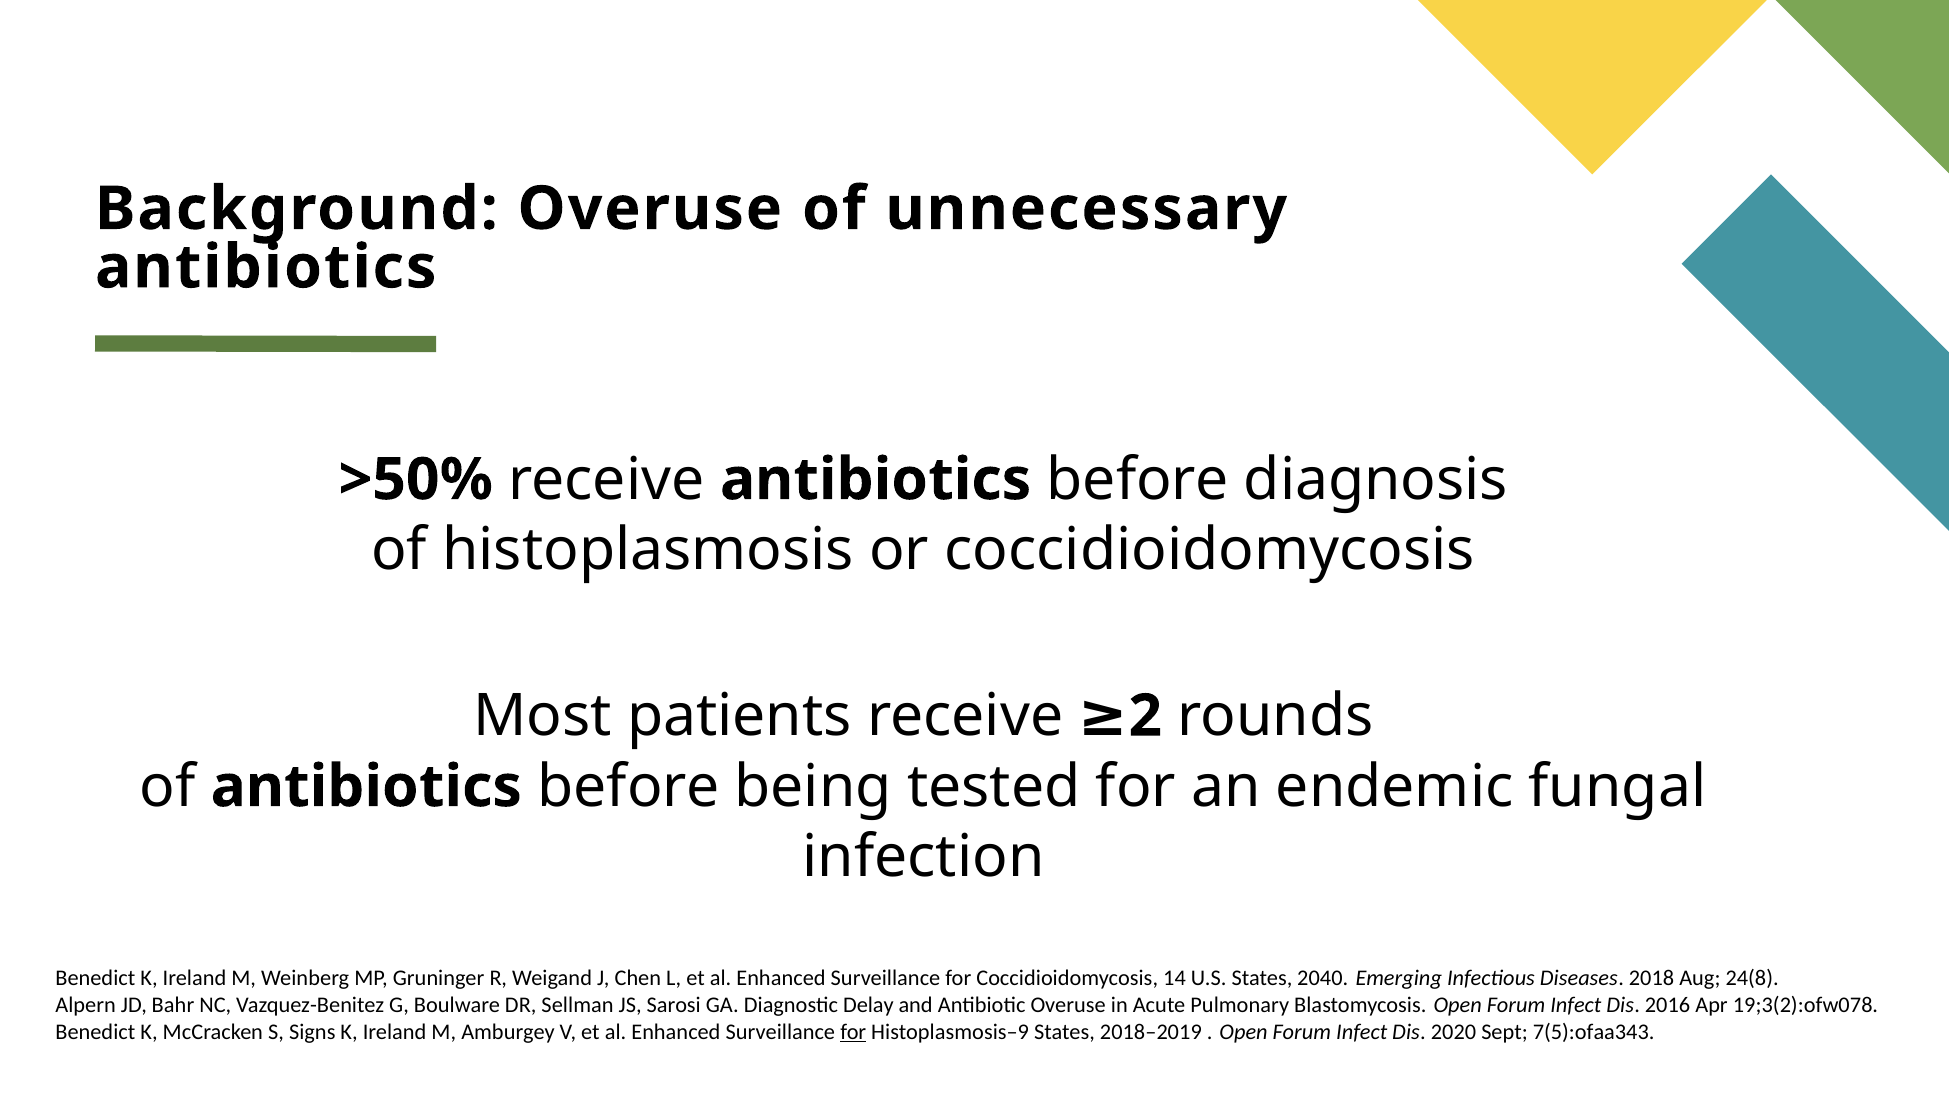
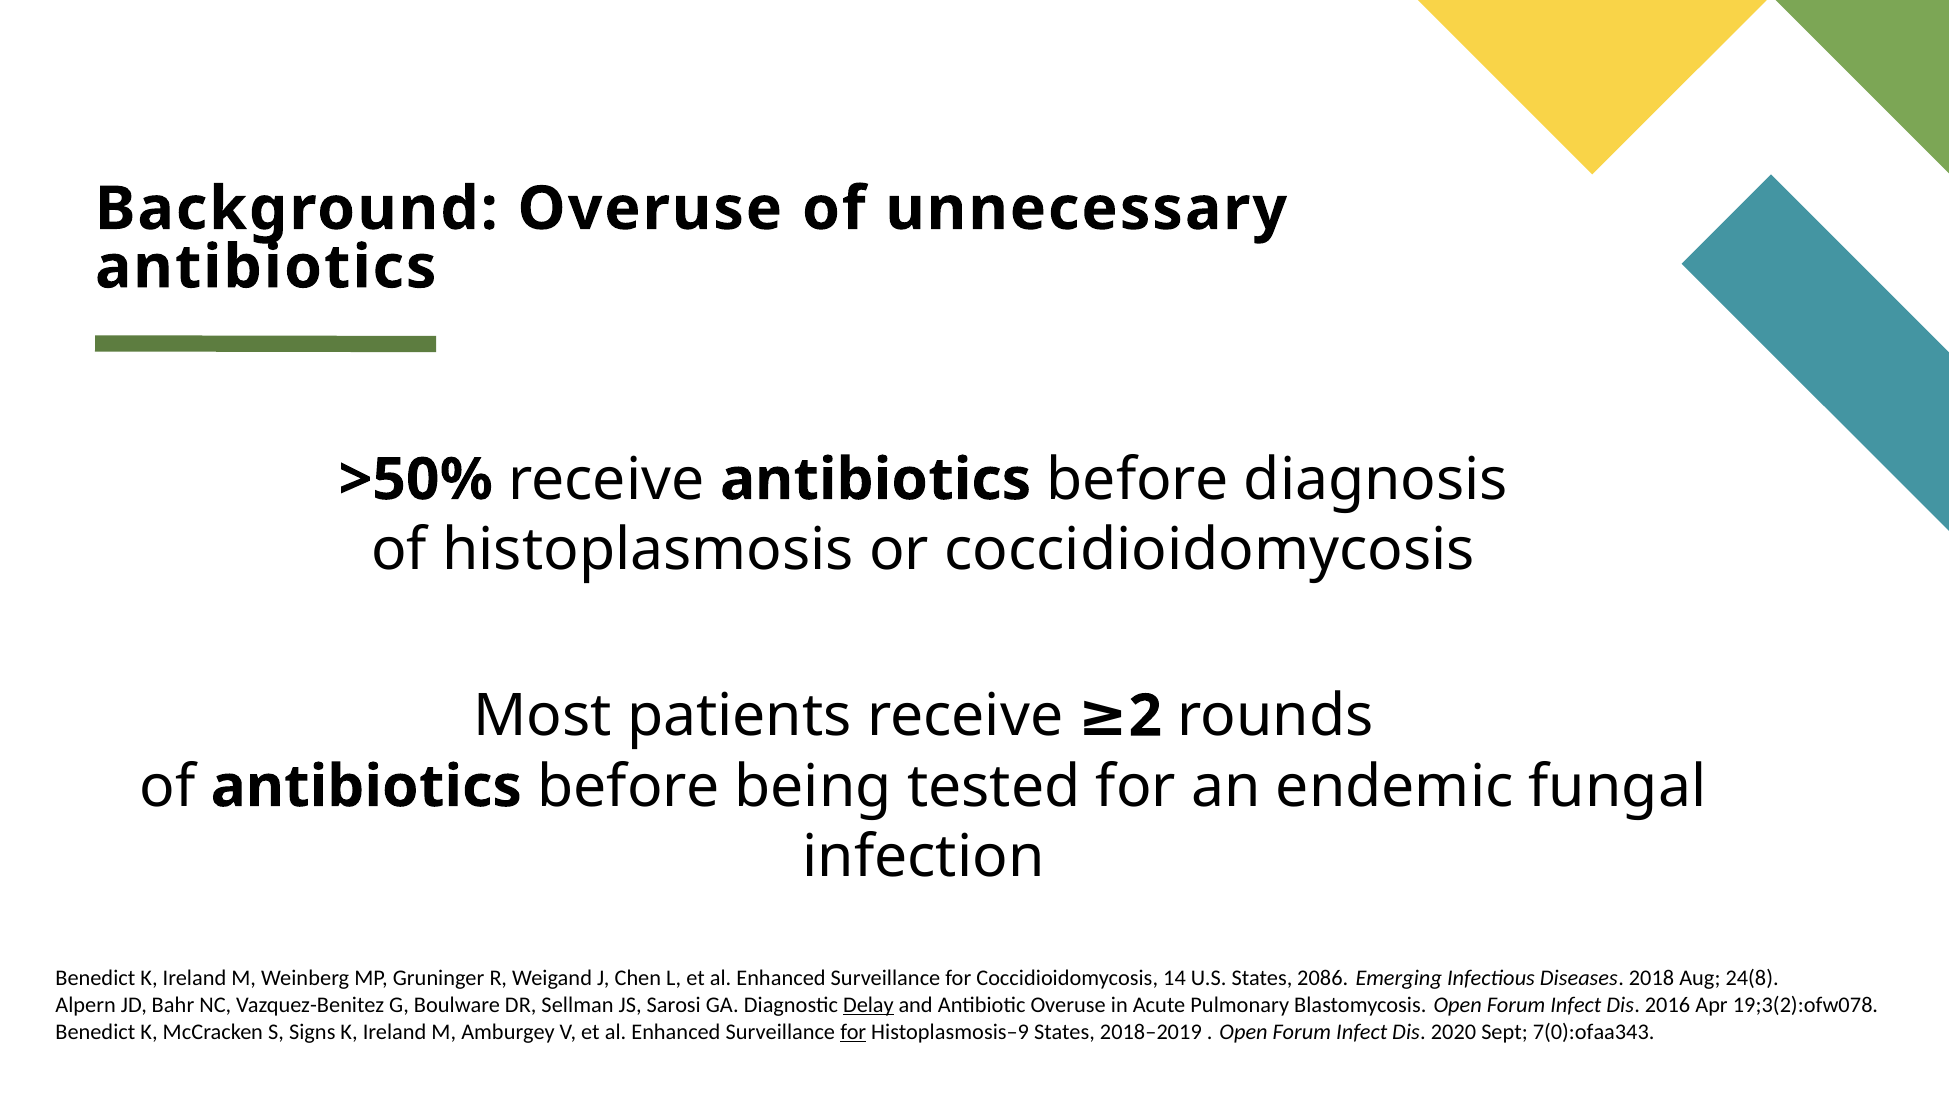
2040: 2040 -> 2086 (1323, 979)
Delay underline: none -> present (868, 1005)
7(5):ofaa343: 7(5):ofaa343 -> 7(0):ofaa343 (1594, 1032)
